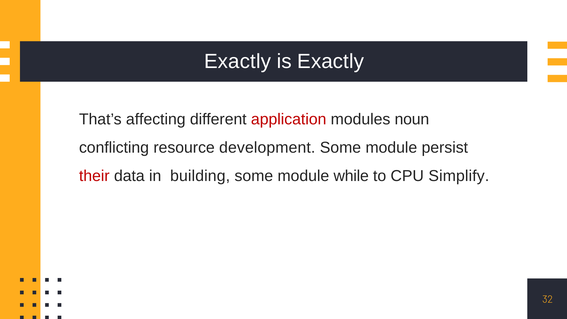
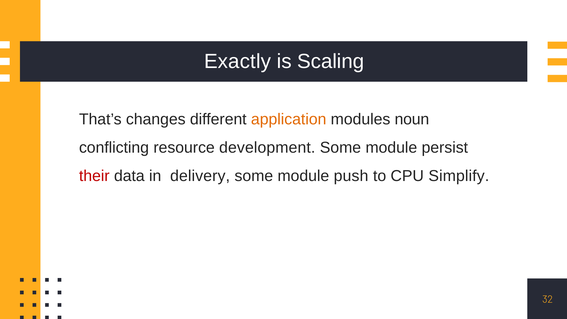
is Exactly: Exactly -> Scaling (331, 61)
affecting: affecting -> changes (156, 119)
application colour: red -> orange (289, 119)
building: building -> delivery (200, 176)
while: while -> push (351, 176)
